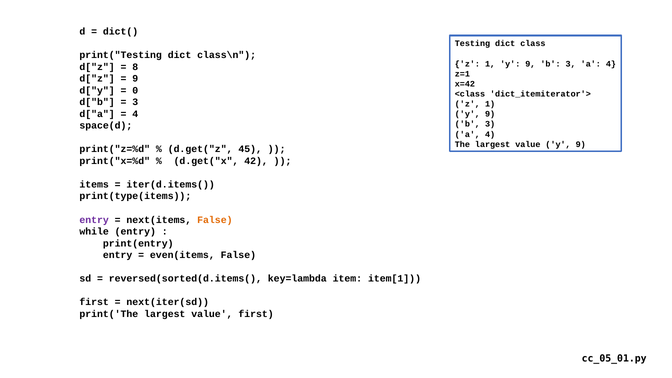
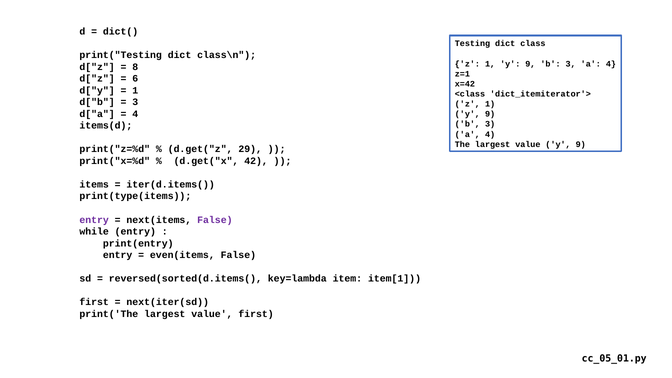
9: 9 -> 6 (135, 79)
0: 0 -> 1 (135, 90)
space(d: space(d -> items(d (106, 126)
45: 45 -> 29 (250, 149)
False colour: orange -> purple (215, 220)
